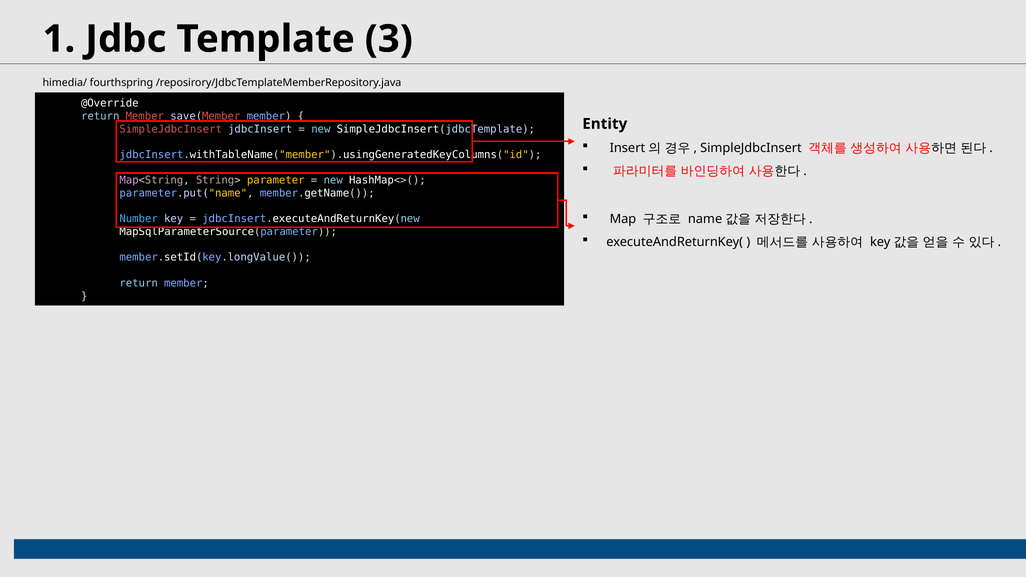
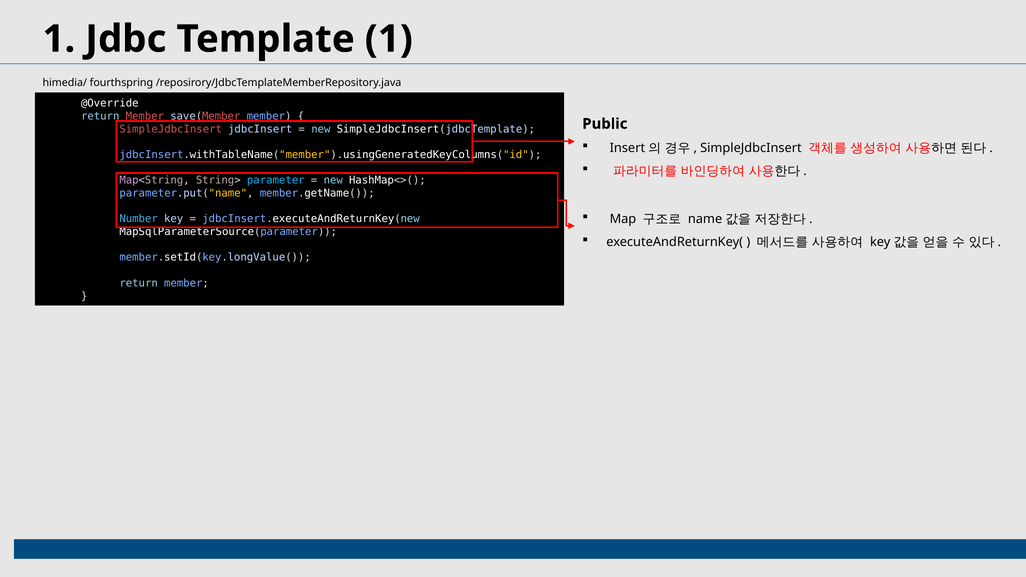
Template 3: 3 -> 1 (389, 39)
Entity: Entity -> Public (605, 124)
parameter colour: yellow -> light blue (276, 180)
